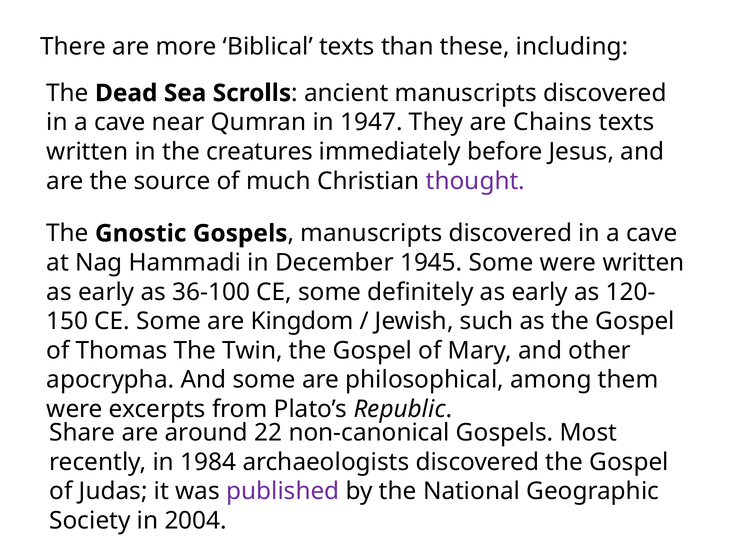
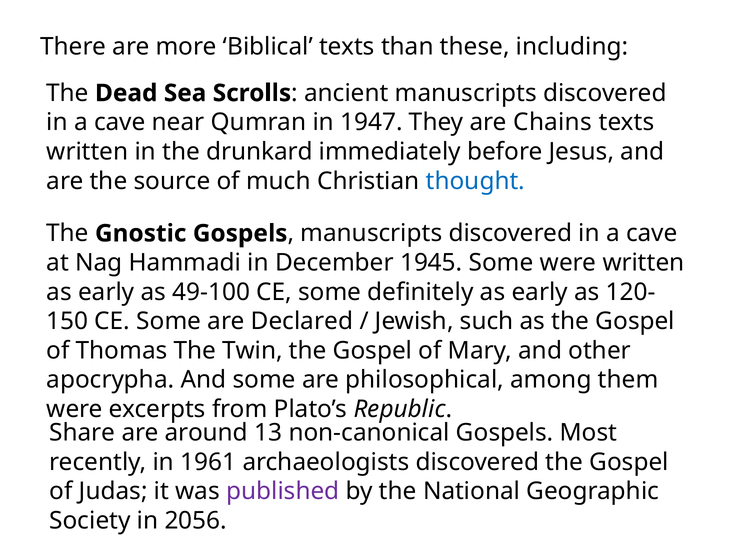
creatures: creatures -> drunkard (259, 152)
thought colour: purple -> blue (475, 181)
36-100: 36-100 -> 49-100 (211, 292)
Kingdom: Kingdom -> Declared (302, 321)
22: 22 -> 13 (268, 433)
1984: 1984 -> 1961 (208, 462)
2004: 2004 -> 2056 (196, 521)
